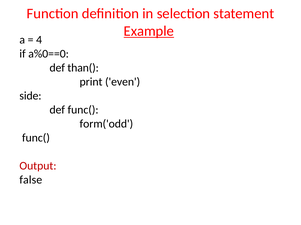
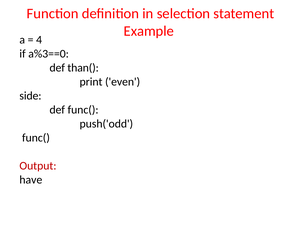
Example underline: present -> none (149, 31)
a%0==0: a%0==0 -> a%3==0 (49, 54)
form('odd: form('odd -> push('odd (106, 124)
false: false -> have (31, 180)
